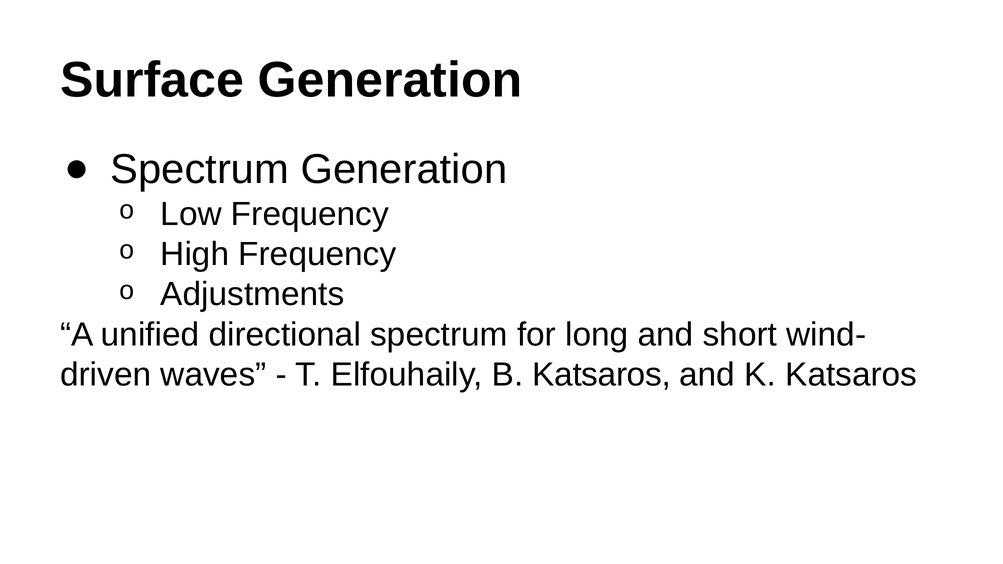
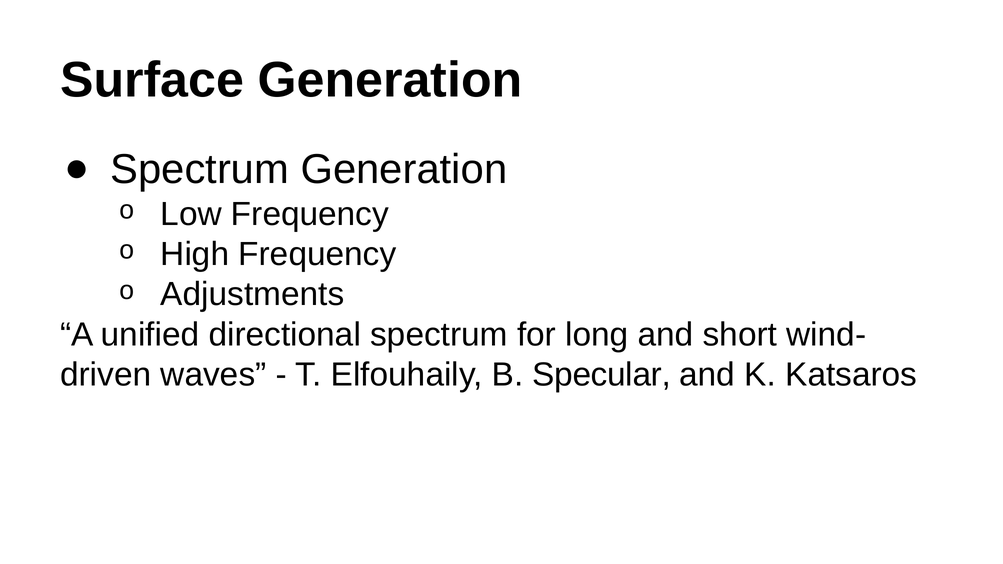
B Katsaros: Katsaros -> Specular (602, 375)
